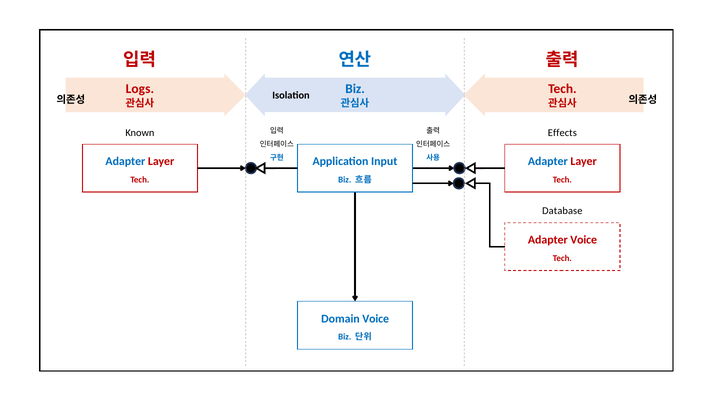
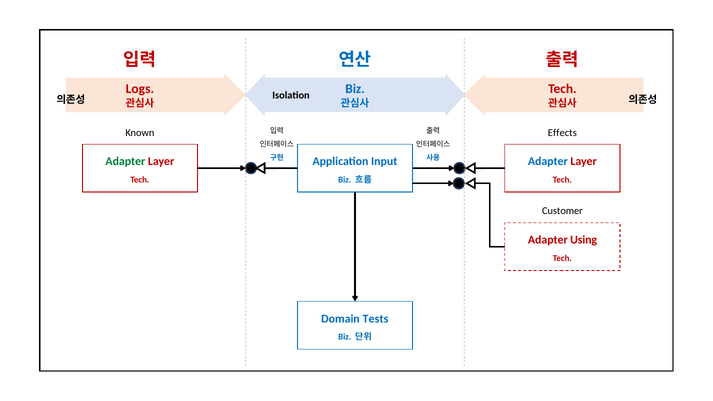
Adapter colour: blue -> green (125, 162)
Database: Database -> Customer (562, 211)
Adapter Voice: Voice -> Using (584, 240)
Domain Voice: Voice -> Tests (376, 319)
